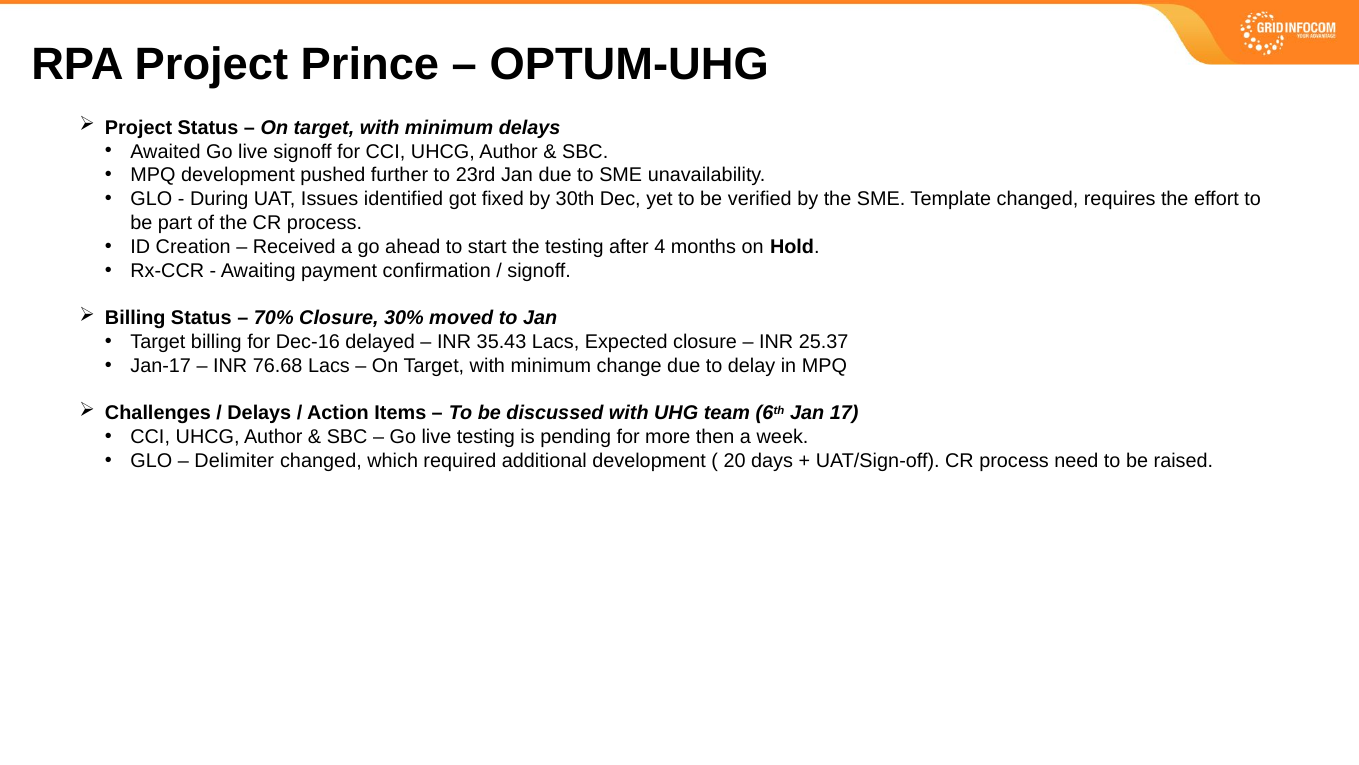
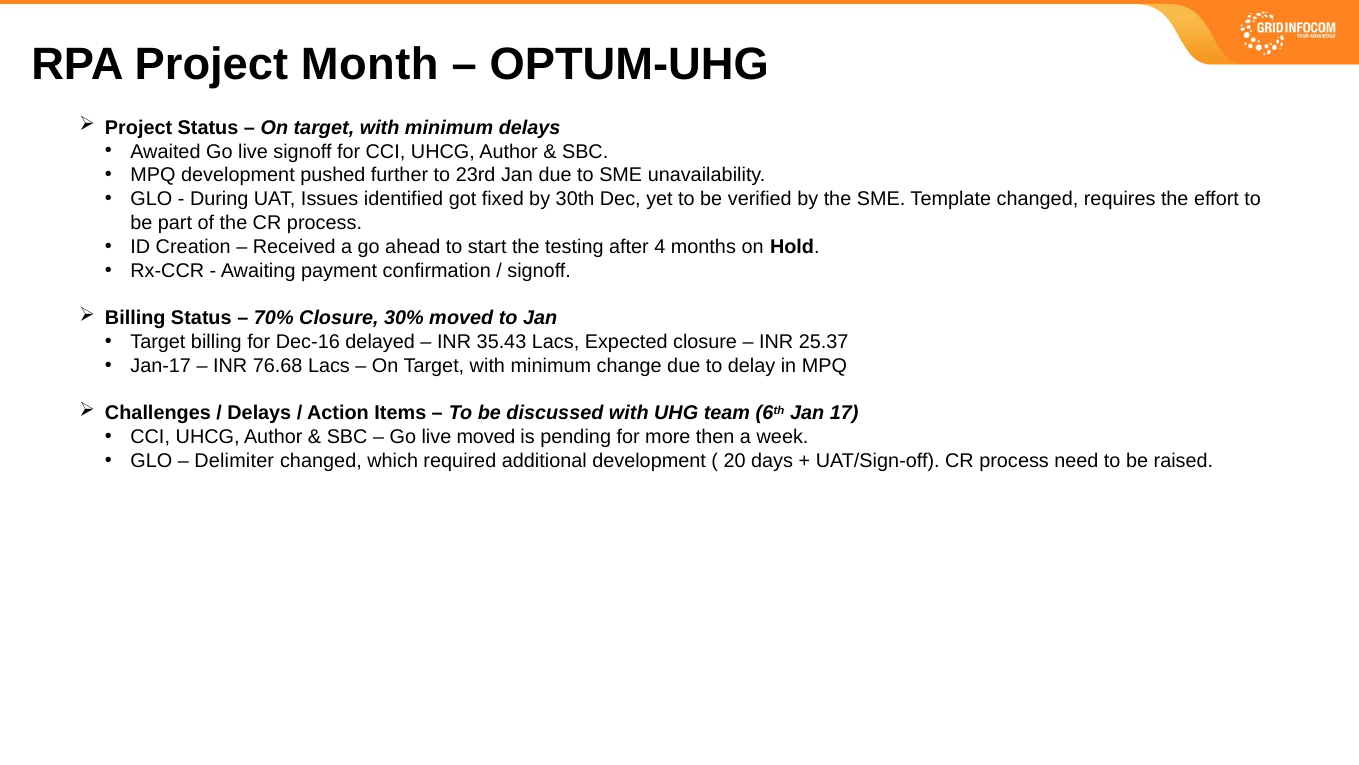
Prince: Prince -> Month (370, 64)
live testing: testing -> moved (486, 437)
